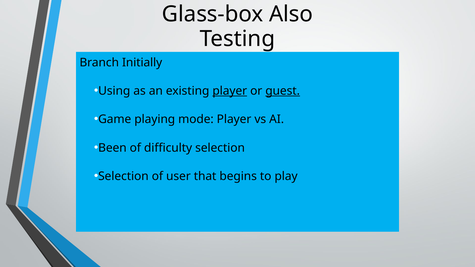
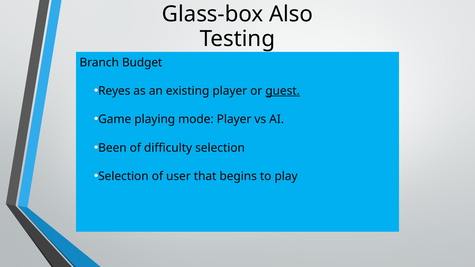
Initially: Initially -> Budget (142, 62)
Using: Using -> Reyes (114, 91)
player underline: present -> none (230, 91)
